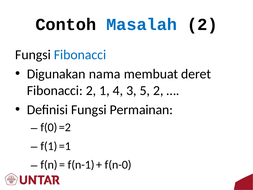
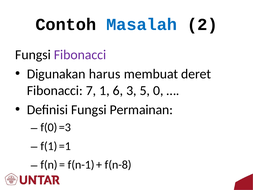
Fibonacci colour: blue -> purple (80, 55)
nama: nama -> harus (105, 74)
Fibonacci 2: 2 -> 7 (91, 90)
4: 4 -> 6 (118, 90)
5 2: 2 -> 0 (158, 90)
=2: =2 -> =3 (65, 127)
f(n-0: f(n-0 -> f(n-8 (118, 165)
